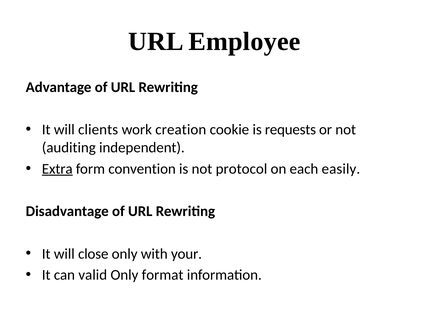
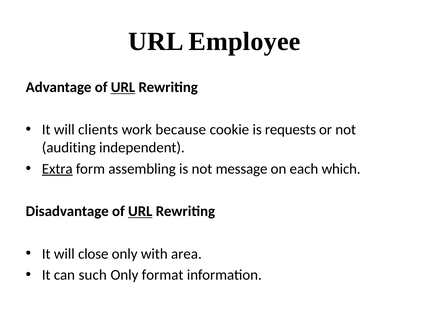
URL underline: none -> present (123, 87)
creation: creation -> because (181, 130)
convention: convention -> assembling (142, 169)
protocol: protocol -> message (242, 169)
easily: easily -> which (341, 169)
URL underline: none -> present (140, 211)
your: your -> area (186, 254)
valid: valid -> such (93, 275)
